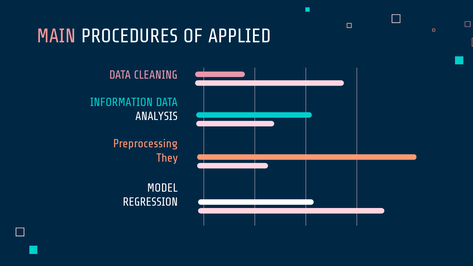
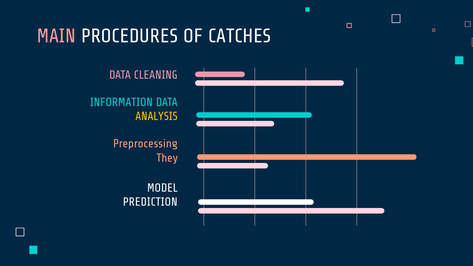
APPLIED: APPLIED -> CATCHES (240, 36)
ANALYSIS colour: white -> yellow (157, 116)
REGRESSION: REGRESSION -> PREDICTION (150, 202)
